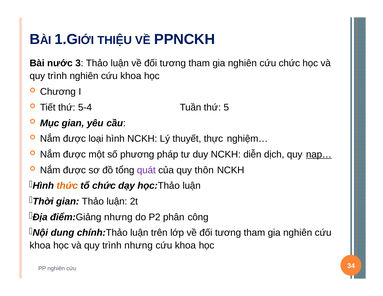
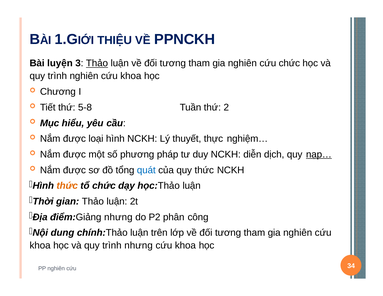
nước: nước -> luyện (60, 63)
Thảo underline: none -> present (97, 63)
5-4: 5-4 -> 5-8 (85, 107)
5: 5 -> 2 (226, 107)
Mục gian: gian -> hiểu (73, 123)
quát colour: purple -> blue (146, 170)
quy thôn: thôn -> thức (204, 170)
